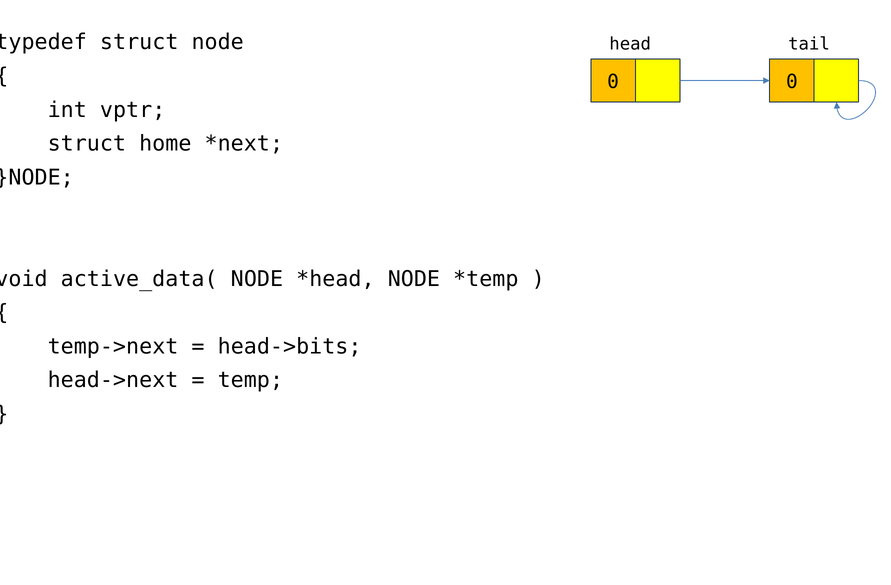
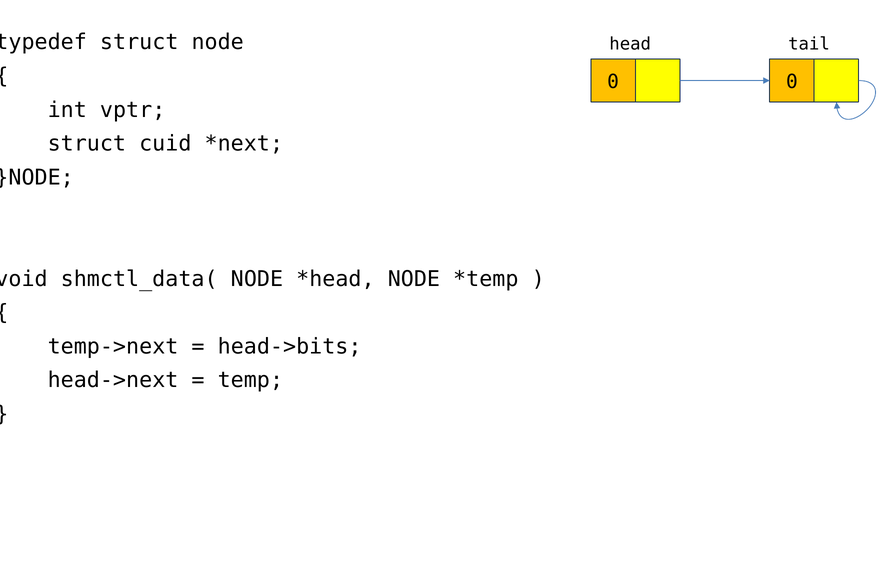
home: home -> cuid (165, 144)
active_data(: active_data( -> shmctl_data( (139, 279)
